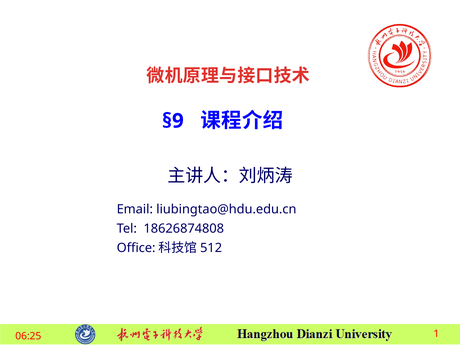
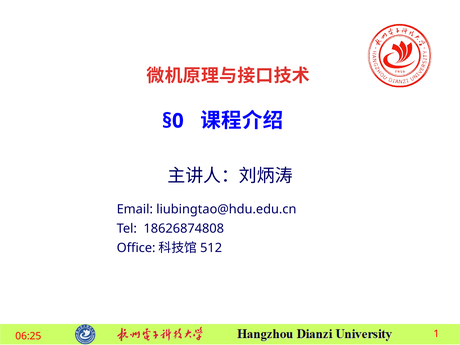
§9: §9 -> §0 (173, 121)
